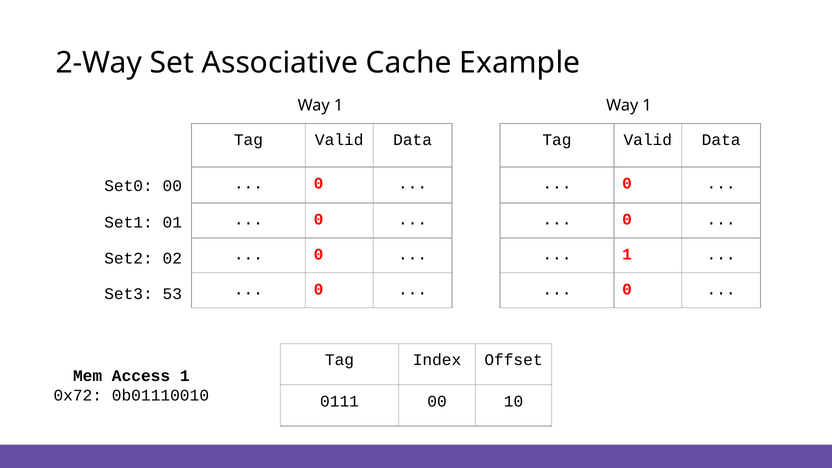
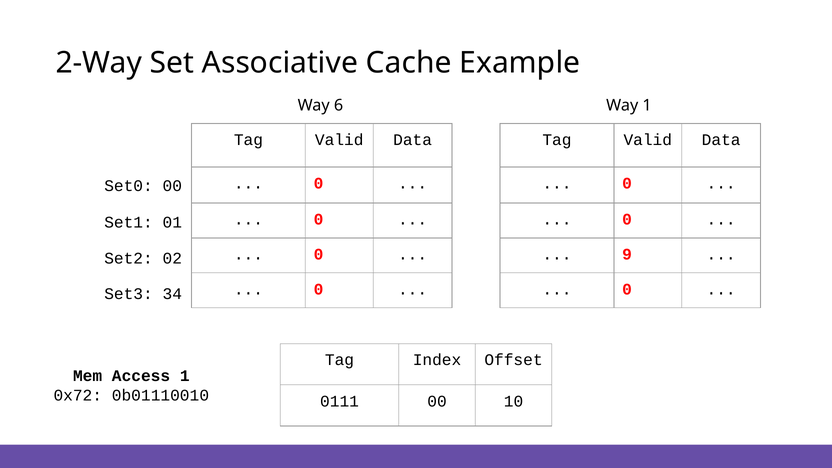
1: 1 -> 6 (339, 106)
1: 1 -> 9 (627, 254)
53: 53 -> 34 (172, 294)
